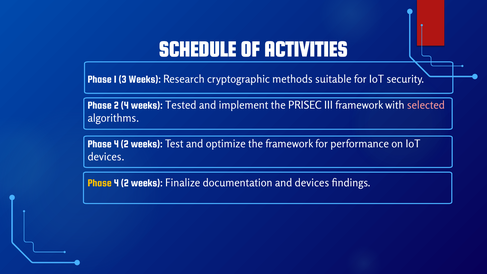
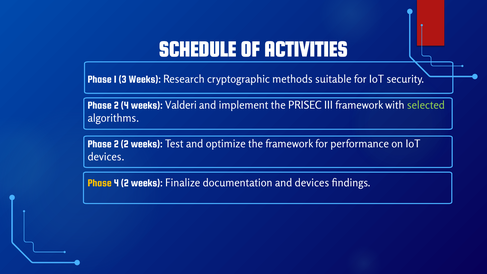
Tested: Tested -> Valderi (181, 105)
selected colour: pink -> light green (426, 105)
4: 4 -> 2 (116, 144)
